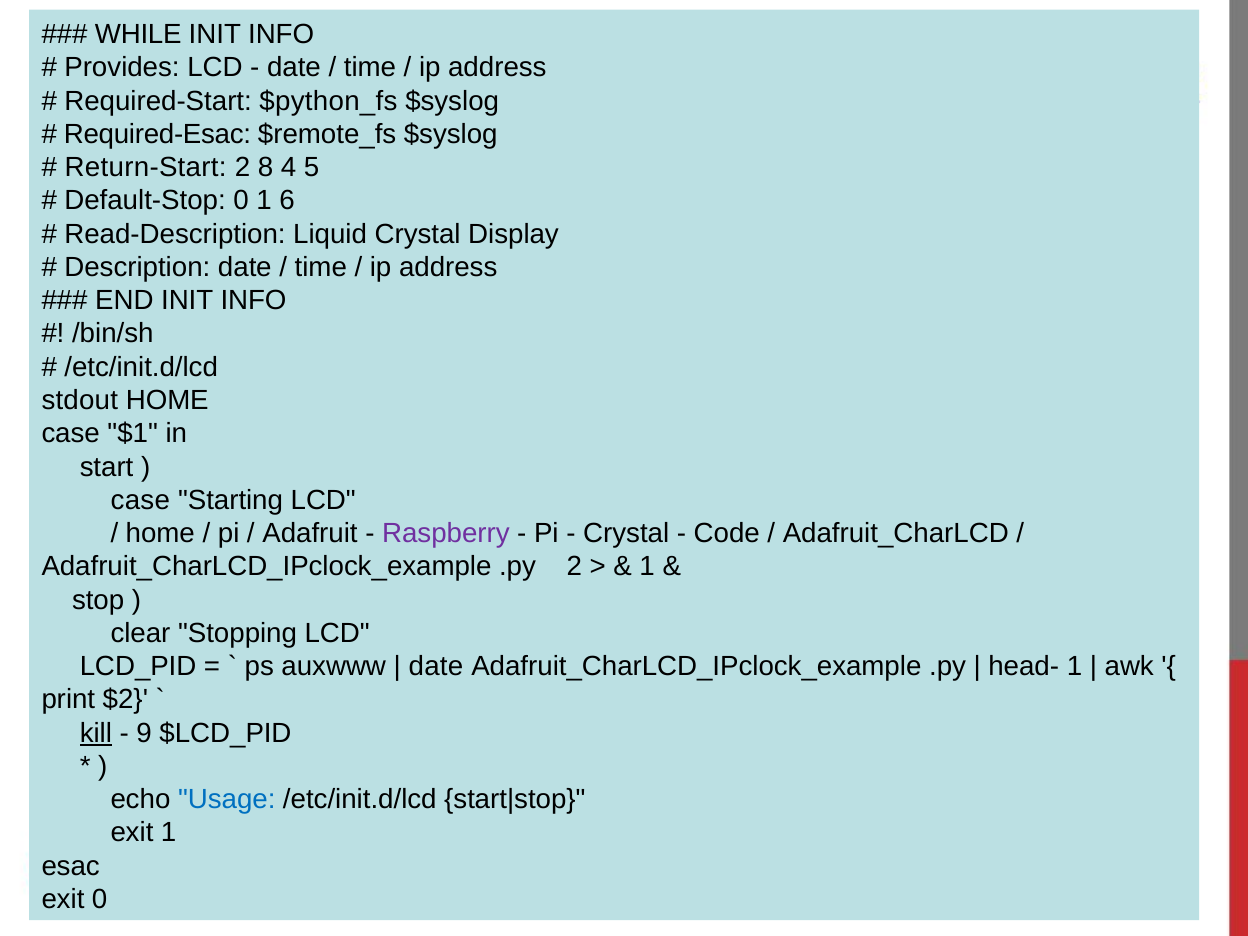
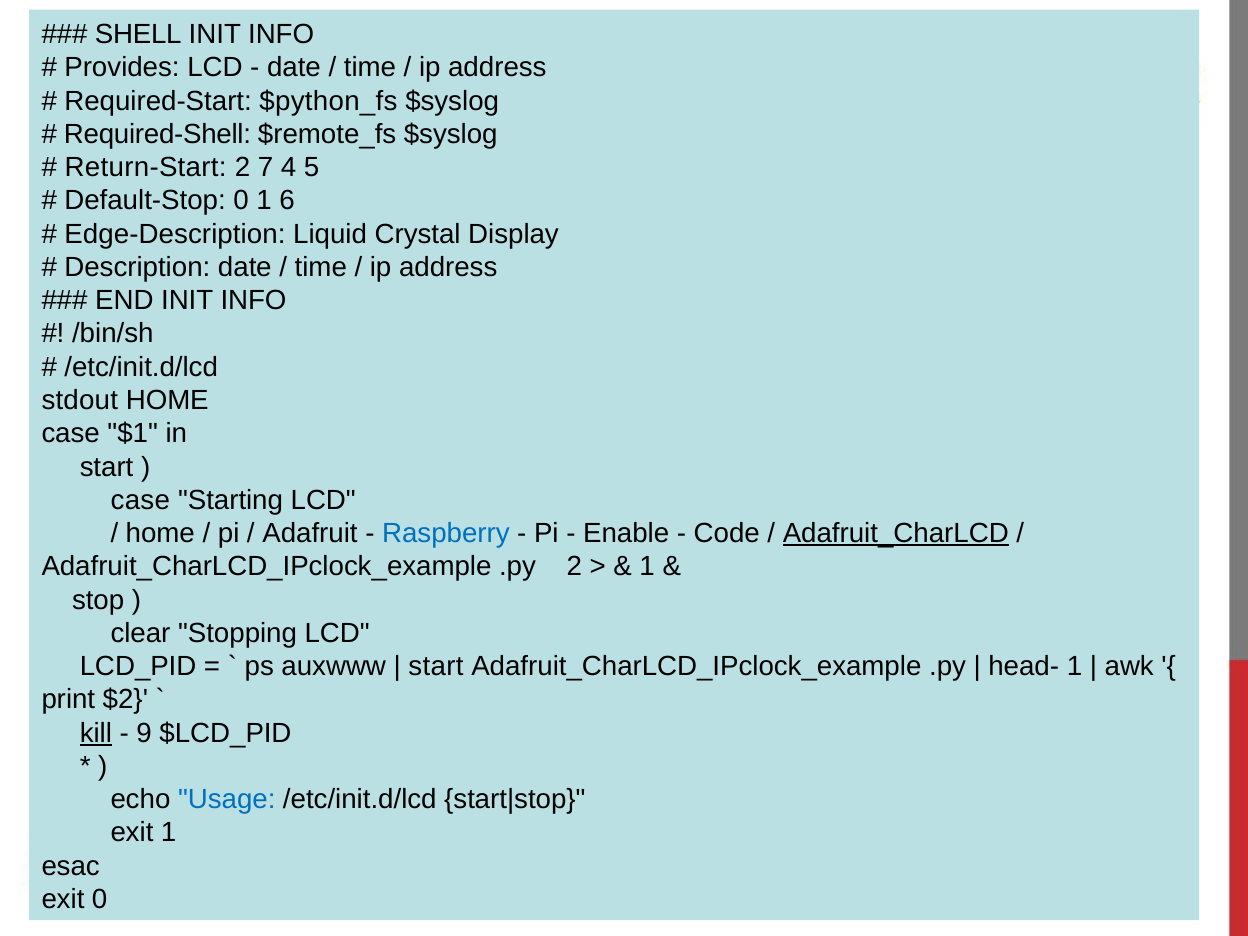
WHILE: WHILE -> SHELL (138, 34)
Required-Esac: Required-Esac -> Required-Shell (157, 134)
8: 8 -> 7 (266, 167)
Read-Description: Read-Description -> Edge-Description (175, 234)
Raspberry colour: purple -> blue (446, 533)
Crystal: Crystal -> Enable (626, 533)
Adafruit_CharLCD underline: none -> present (896, 533)
date: date -> start (436, 666)
